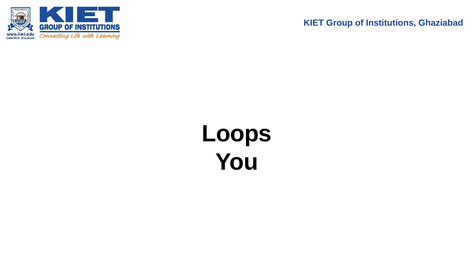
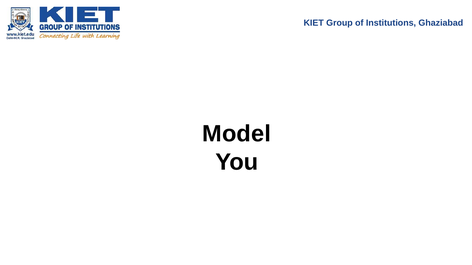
Loops: Loops -> Model (237, 134)
